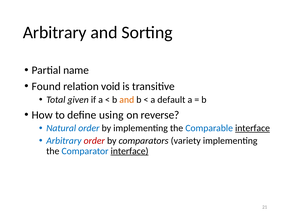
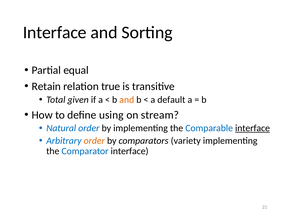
Arbitrary: Arbitrary -> Interface (55, 32)
name: name -> equal (76, 70)
Found: Found -> Retain (46, 87)
void: void -> true (111, 87)
reverse: reverse -> stream (160, 115)
order colour: red -> orange (94, 141)
interface underline: present -> none (130, 151)
